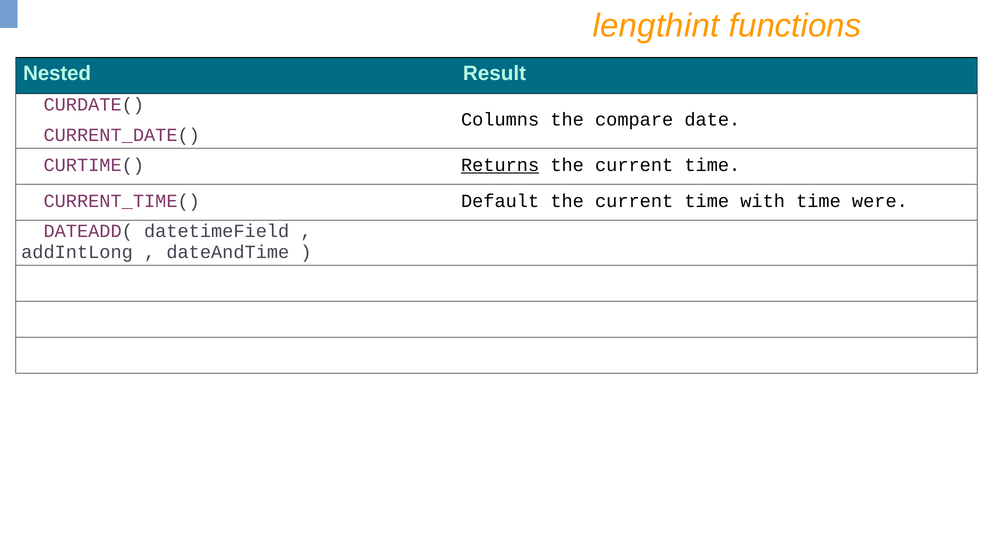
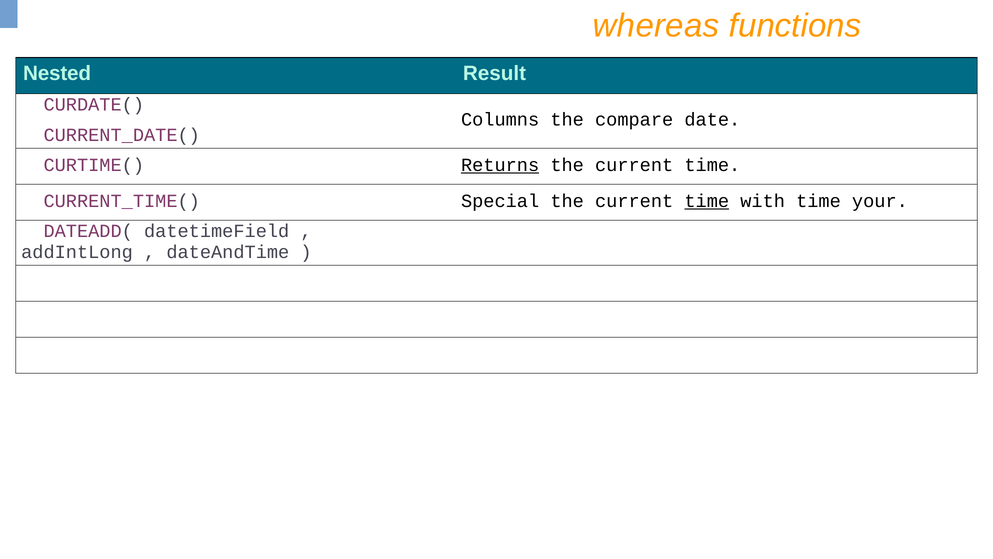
lengthint: lengthint -> whereas (656, 26)
Default: Default -> Special (500, 201)
time underline: none -> present (707, 201)
were: were -> your (880, 201)
